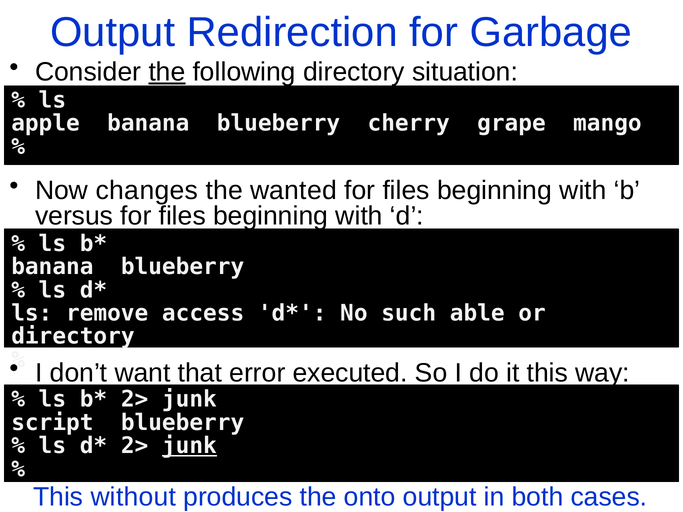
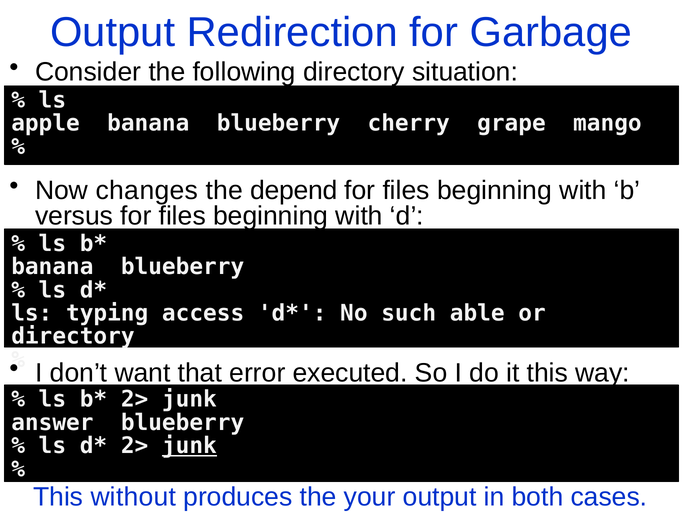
the underline: present -> none (167, 72)
wanted: wanted -> depend (294, 190)
remove: remove -> typing (107, 313)
script: script -> answer (52, 423)
onto: onto -> your (370, 497)
